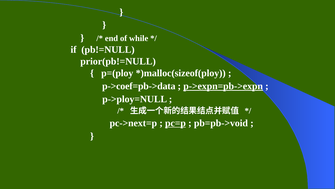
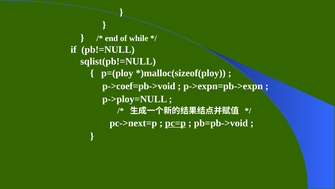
prior(pb!=NULL: prior(pb!=NULL -> sqlist(pb!=NULL (118, 61)
p->coef=pb->data: p->coef=pb->data -> p->coef=pb->void (139, 86)
p->expn=pb->expn underline: present -> none (223, 86)
